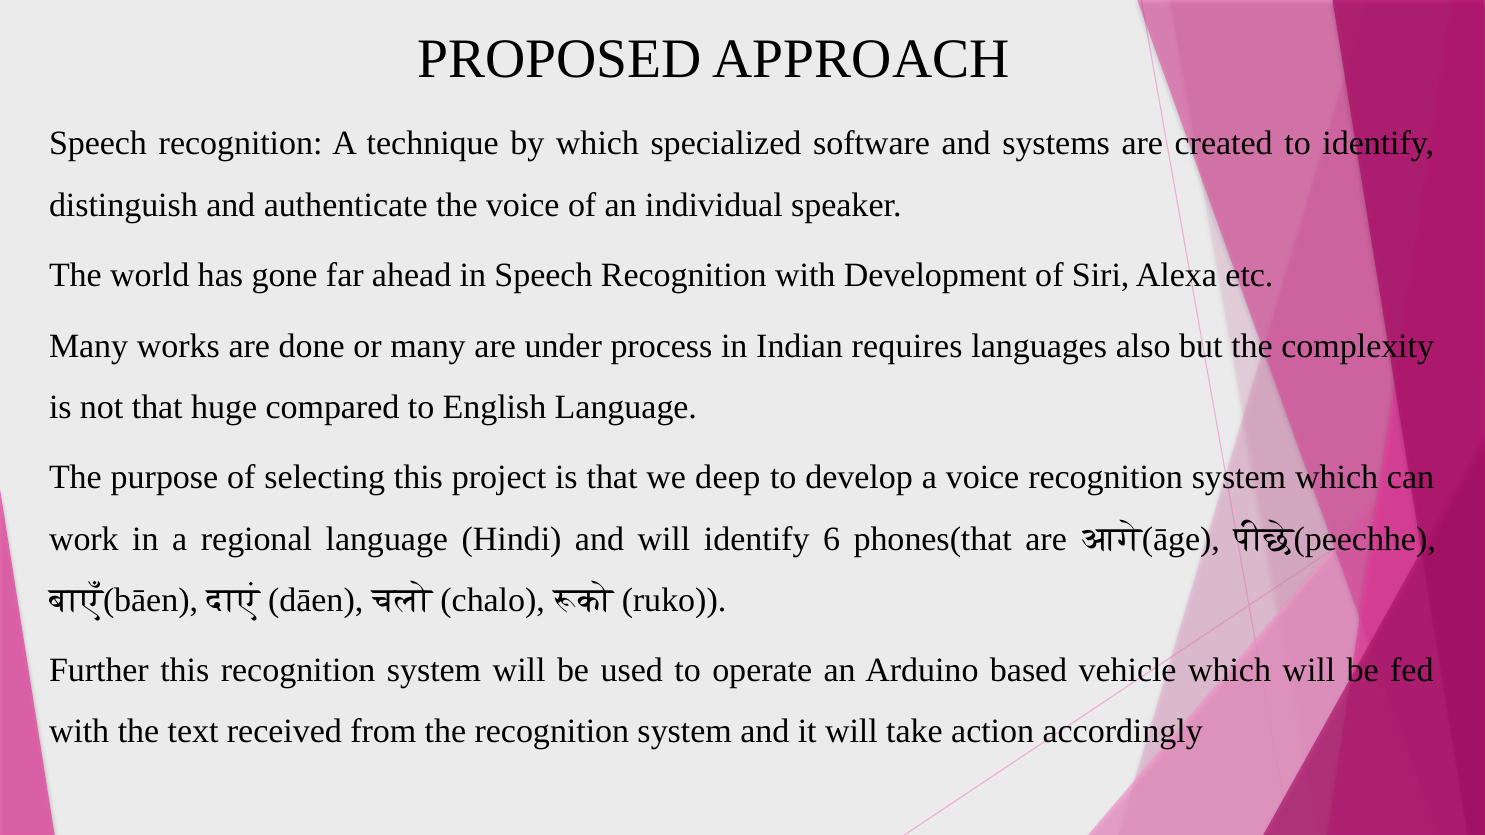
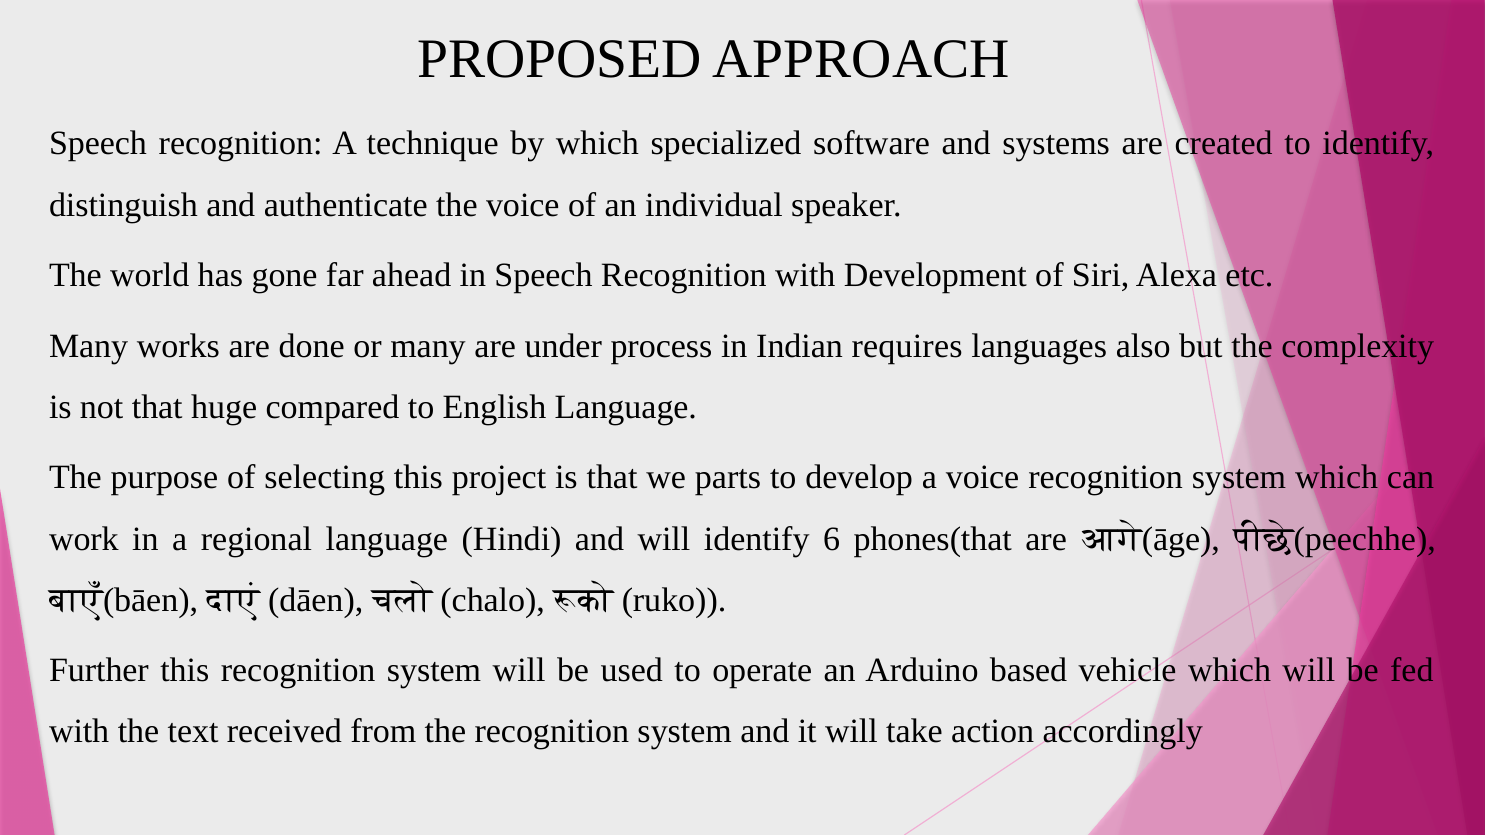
deep: deep -> parts (728, 478)
